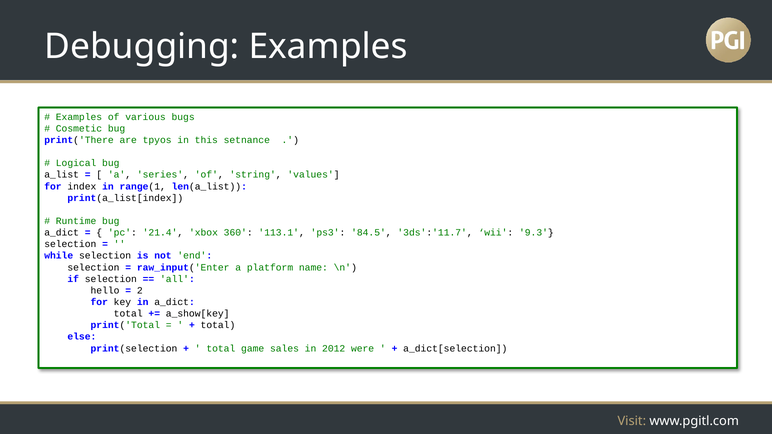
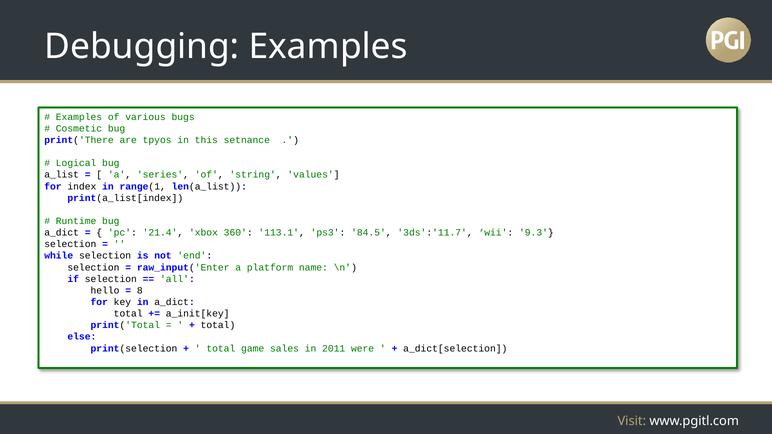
2: 2 -> 8 (140, 291)
a_show[key: a_show[key -> a_init[key (198, 314)
2012: 2012 -> 2011 (334, 349)
